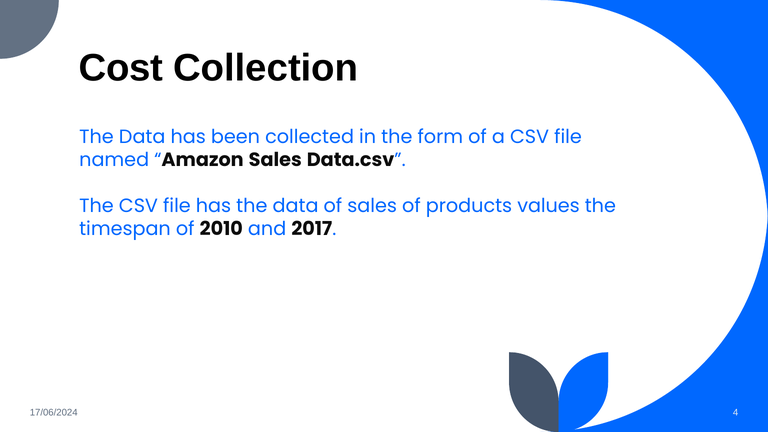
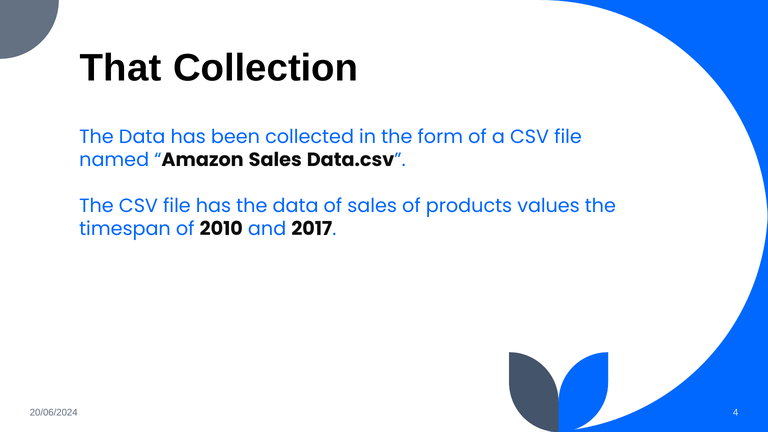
Cost: Cost -> That (121, 68)
17/06/2024: 17/06/2024 -> 20/06/2024 (54, 413)
